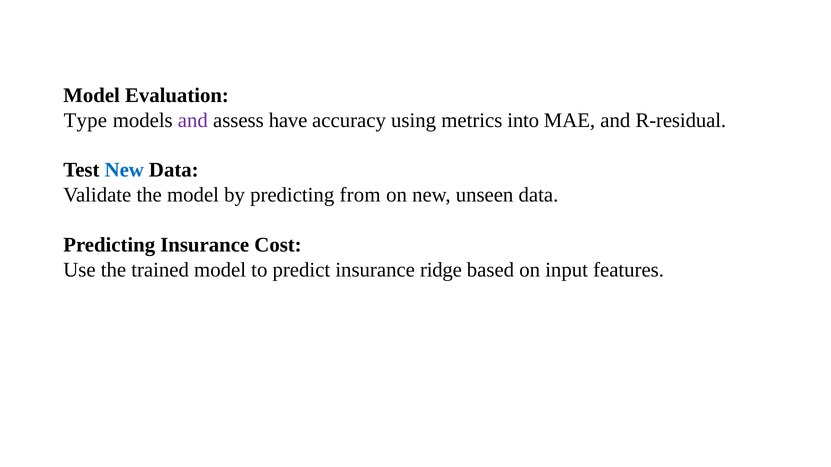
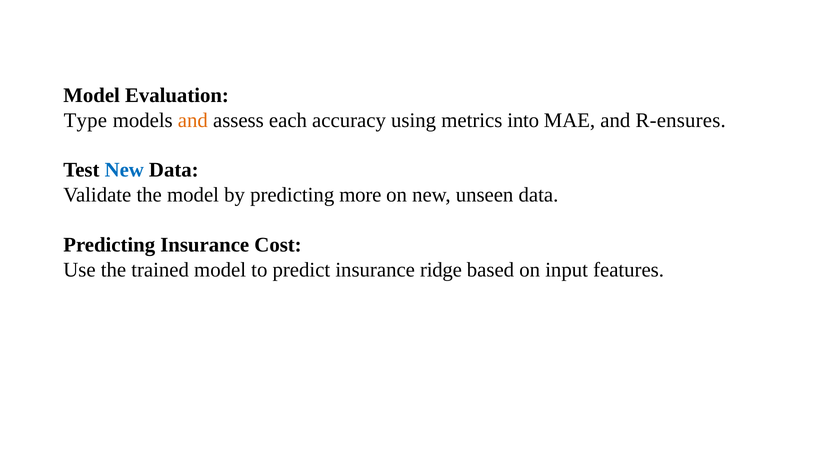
and colour: purple -> orange (193, 120)
have: have -> each (288, 120)
R-residual: R-residual -> R-ensures (681, 120)
from: from -> more (360, 195)
